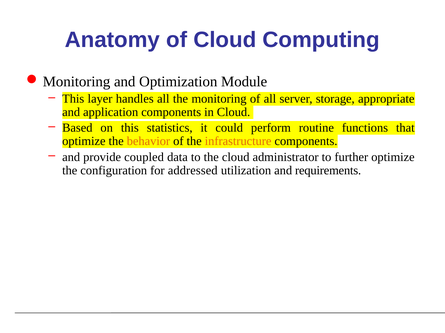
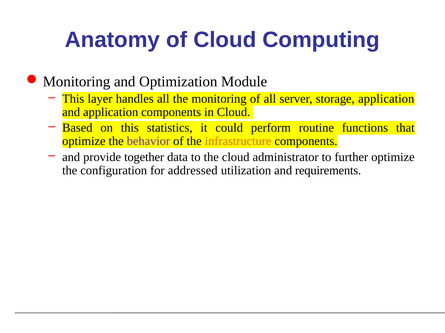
storage appropriate: appropriate -> application (386, 99)
behavior colour: orange -> purple (148, 142)
coupled: coupled -> together (144, 157)
